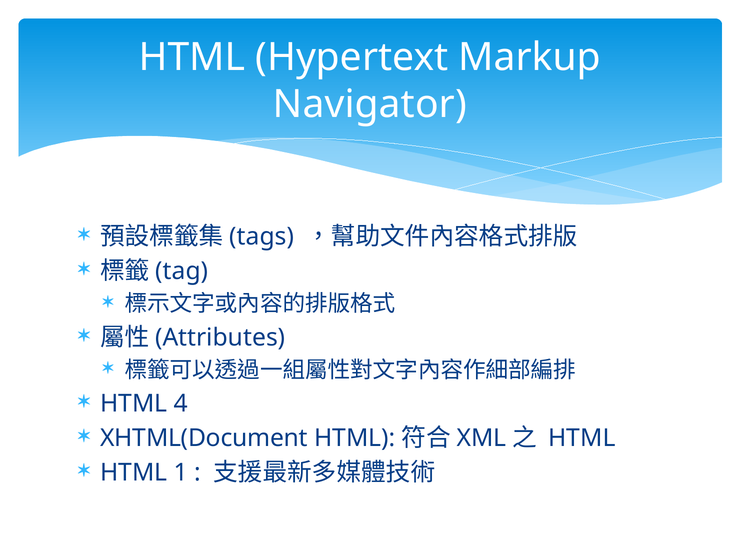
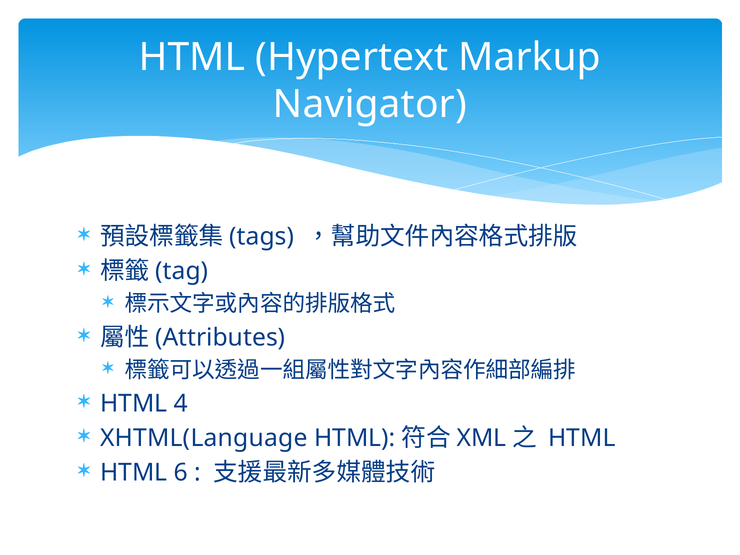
XHTML(Document: XHTML(Document -> XHTML(Language (204, 438)
1: 1 -> 6 (181, 473)
